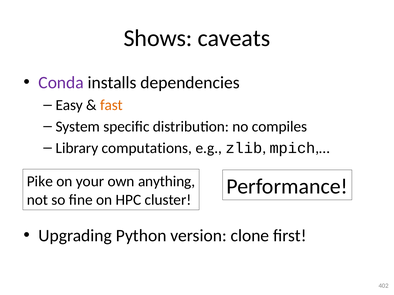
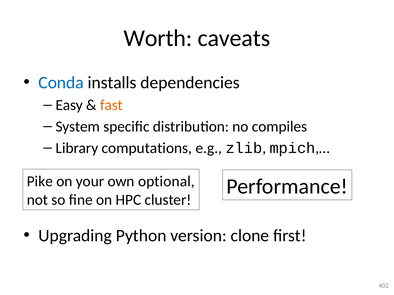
Shows: Shows -> Worth (158, 38)
Conda colour: purple -> blue (61, 83)
anything: anything -> optional (166, 182)
